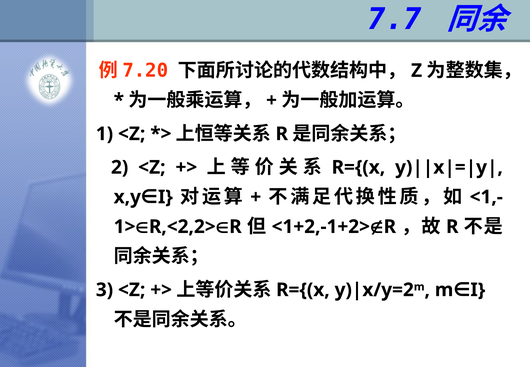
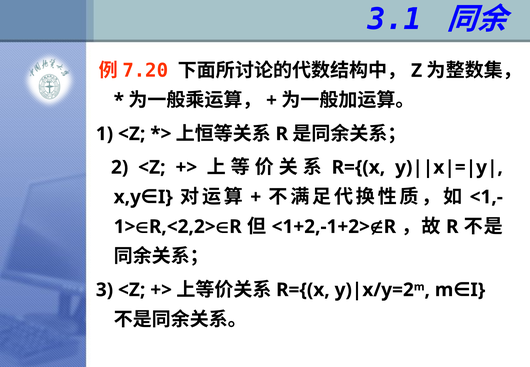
7.7: 7.7 -> 3.1 (395, 19)
